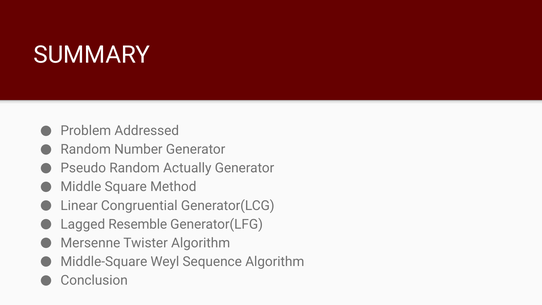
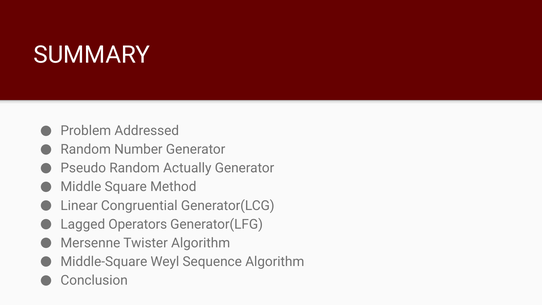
Resemble: Resemble -> Operators (138, 224)
